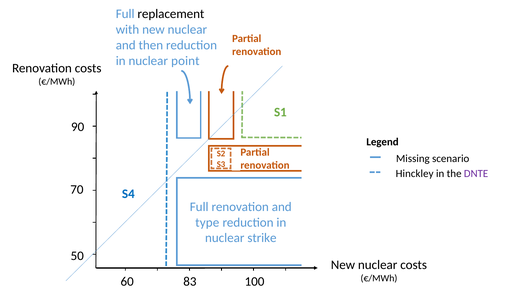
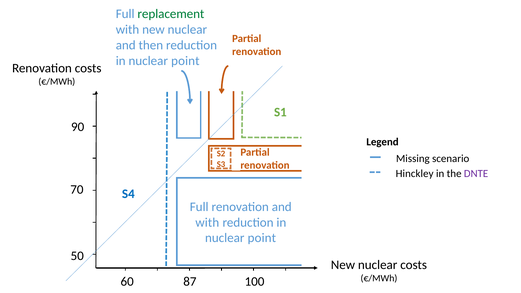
replacement colour: black -> green (171, 14)
type: type -> with (207, 222)
strike: strike -> point (262, 238)
83: 83 -> 87 (190, 282)
